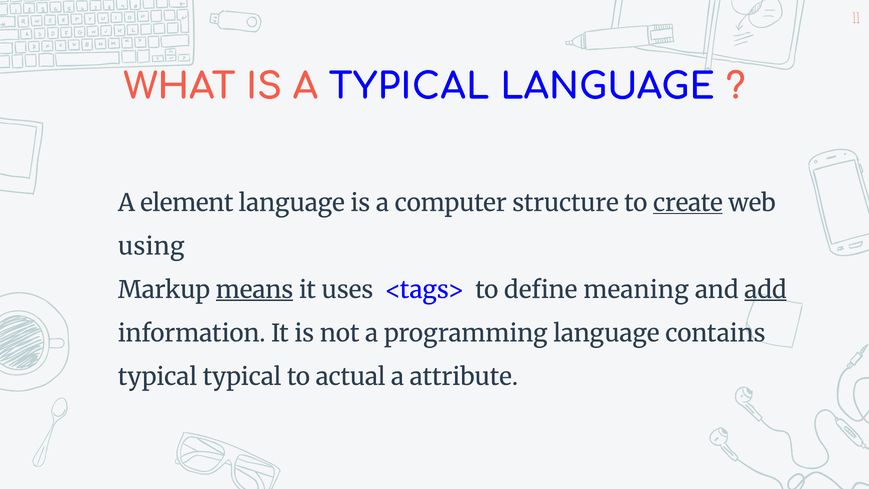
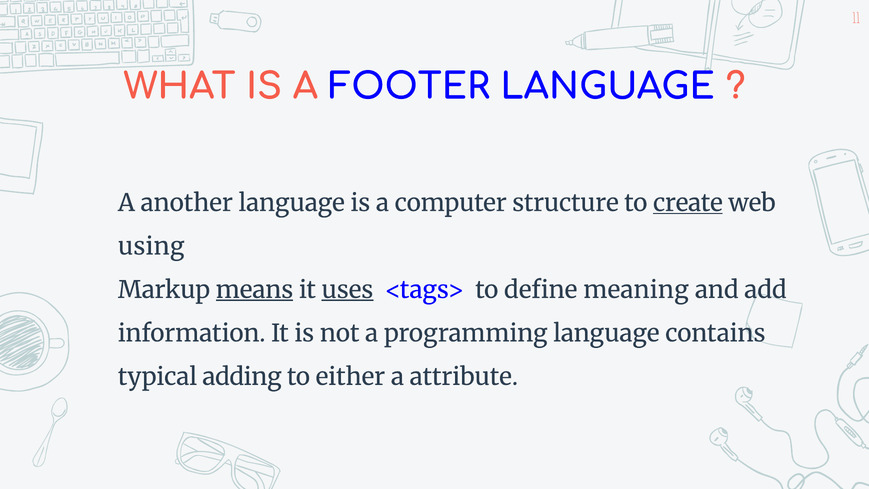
A TYPICAL: TYPICAL -> FOOTER (409, 87)
element: element -> another (187, 203)
uses underline: none -> present (347, 290)
add underline: present -> none (765, 290)
typical typical: typical -> adding (242, 377)
actual: actual -> either (350, 377)
